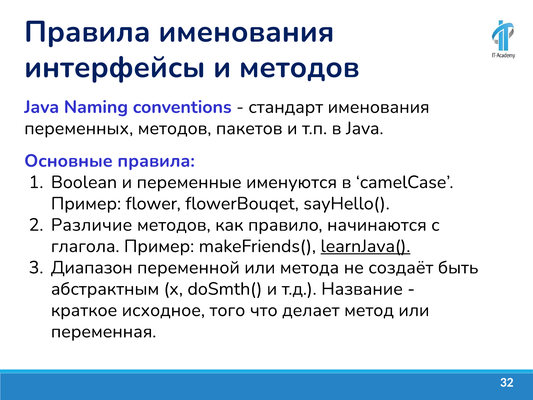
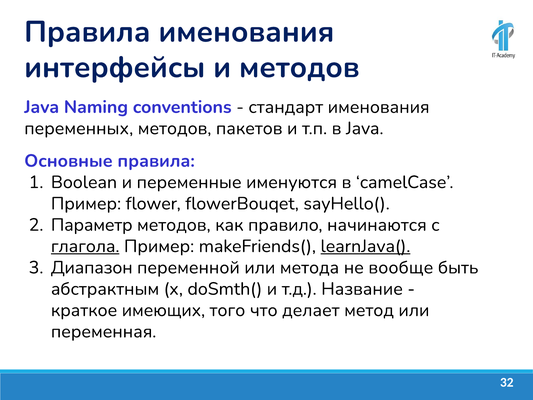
Различие: Различие -> Параметр (92, 225)
глагола underline: none -> present (85, 246)
создаёт: создаёт -> вообще (401, 267)
исходное: исходное -> имеющих (163, 310)
